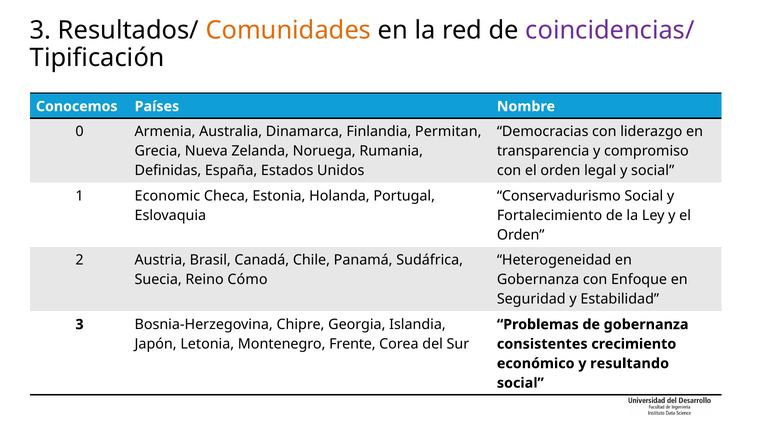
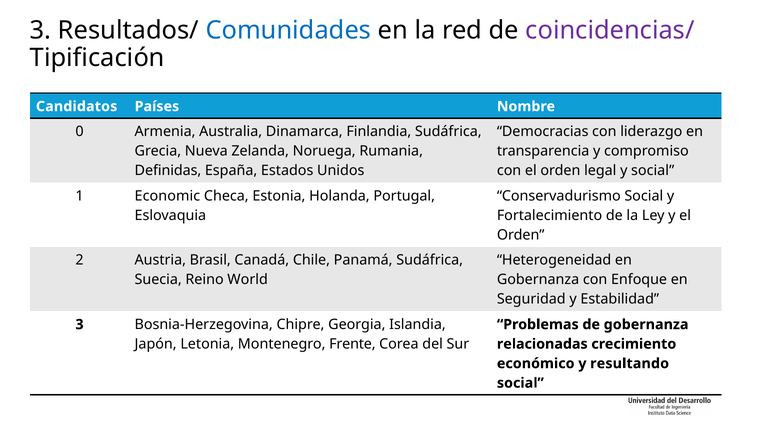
Comunidades colour: orange -> blue (288, 30)
Conocemos: Conocemos -> Candidatos (77, 106)
Finlandia Permitan: Permitan -> Sudáfrica (448, 132)
Cómo: Cómo -> World (248, 280)
consistentes: consistentes -> relacionadas (542, 344)
